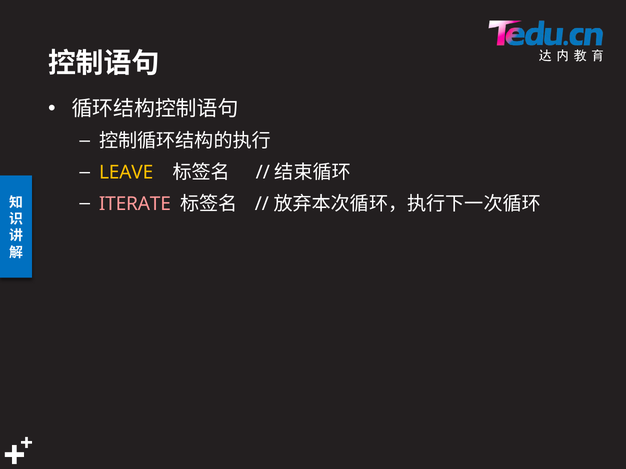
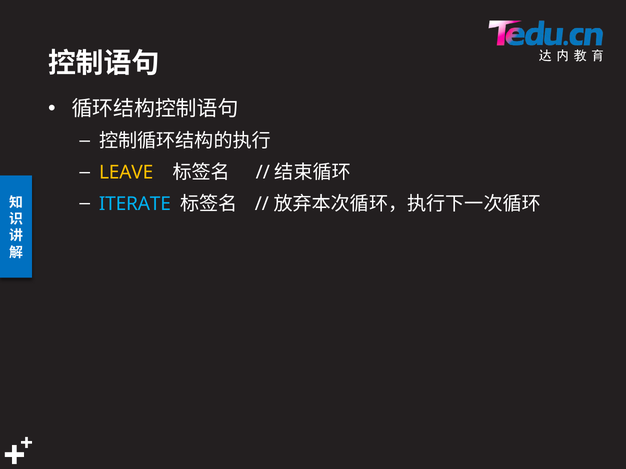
ITERATE colour: pink -> light blue (135, 204)
